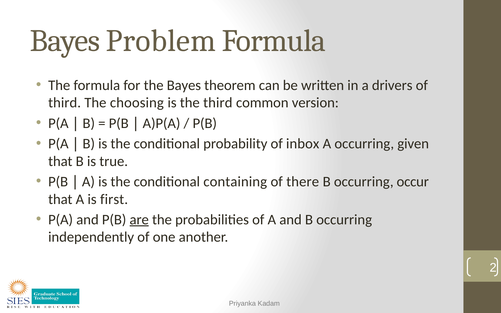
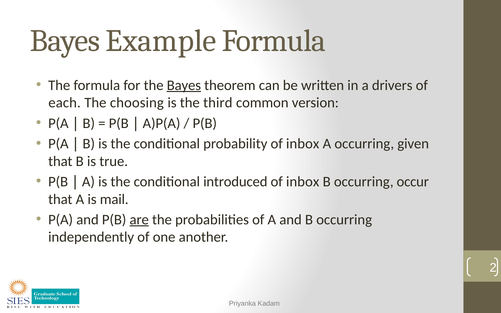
Problem: Problem -> Example (161, 41)
Bayes underline: none -> present (184, 85)
third: third -> each (65, 103)
containing: containing -> introduced (235, 182)
there: there -> inbox (303, 182)
first: first -> mail (114, 199)
